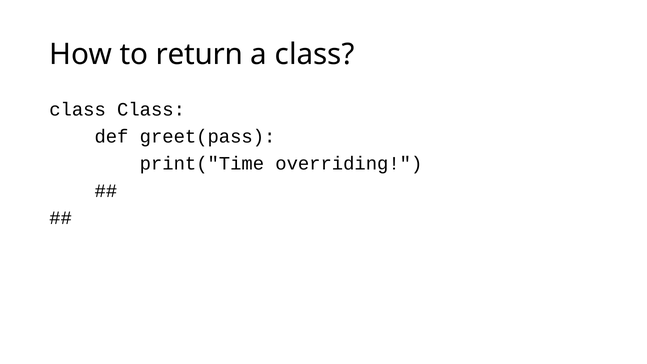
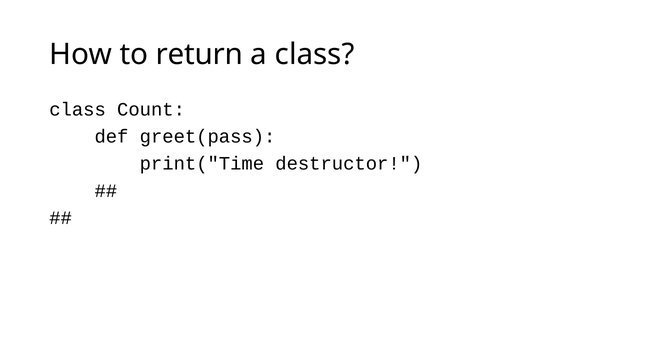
Class: Class -> Count (151, 109)
overriding: overriding -> destructor (349, 164)
